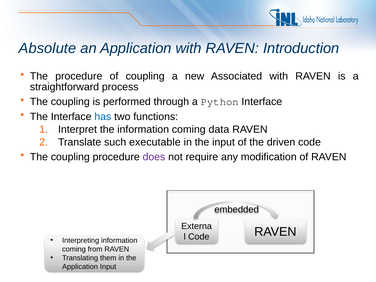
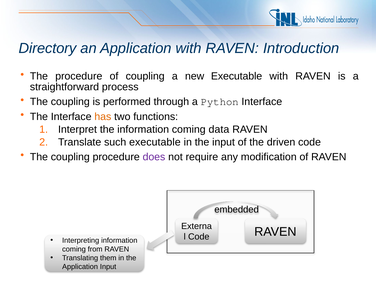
Absolute: Absolute -> Directory (48, 48)
new Associated: Associated -> Executable (237, 76)
has colour: blue -> orange (103, 117)
